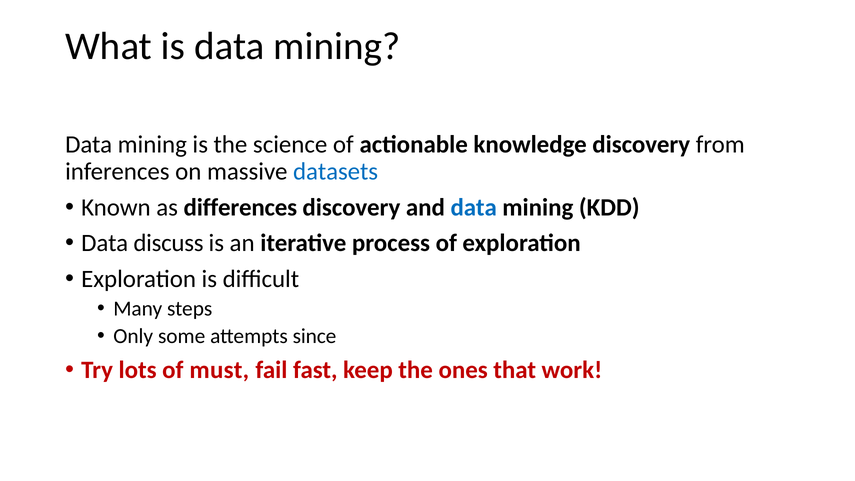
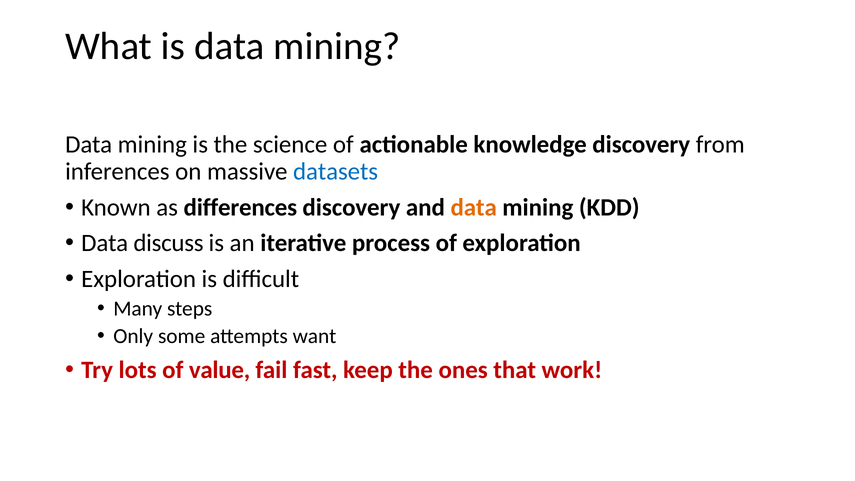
data colour: blue -> orange (474, 207)
since: since -> want (314, 336)
must: must -> value (220, 370)
